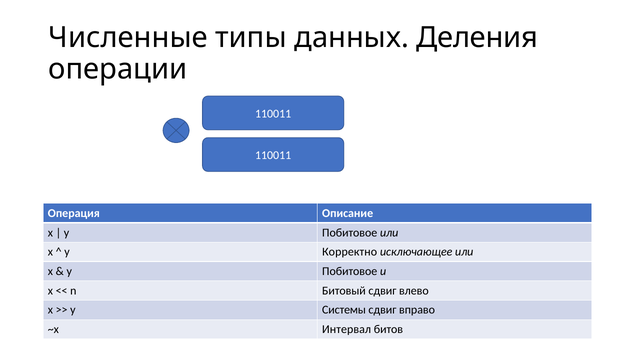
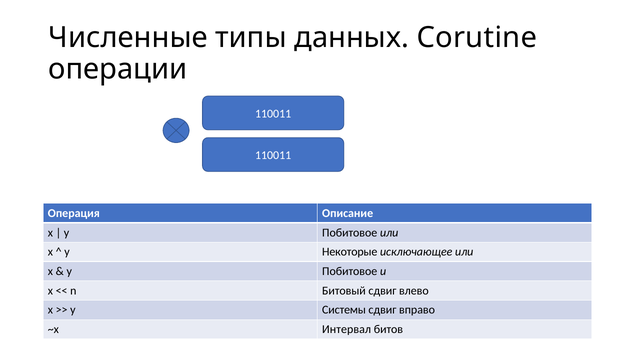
Деления: Деления -> Corutine (477, 38)
Корректно: Корректно -> Некоторые (350, 252)
